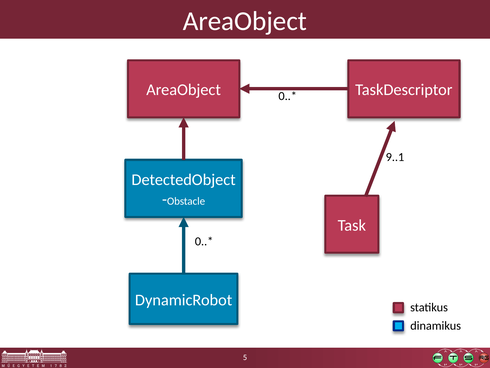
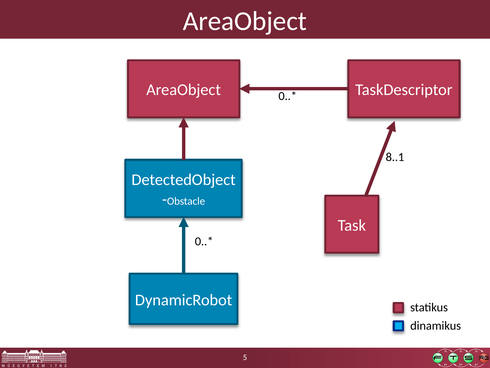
9..1: 9..1 -> 8..1 (395, 157)
